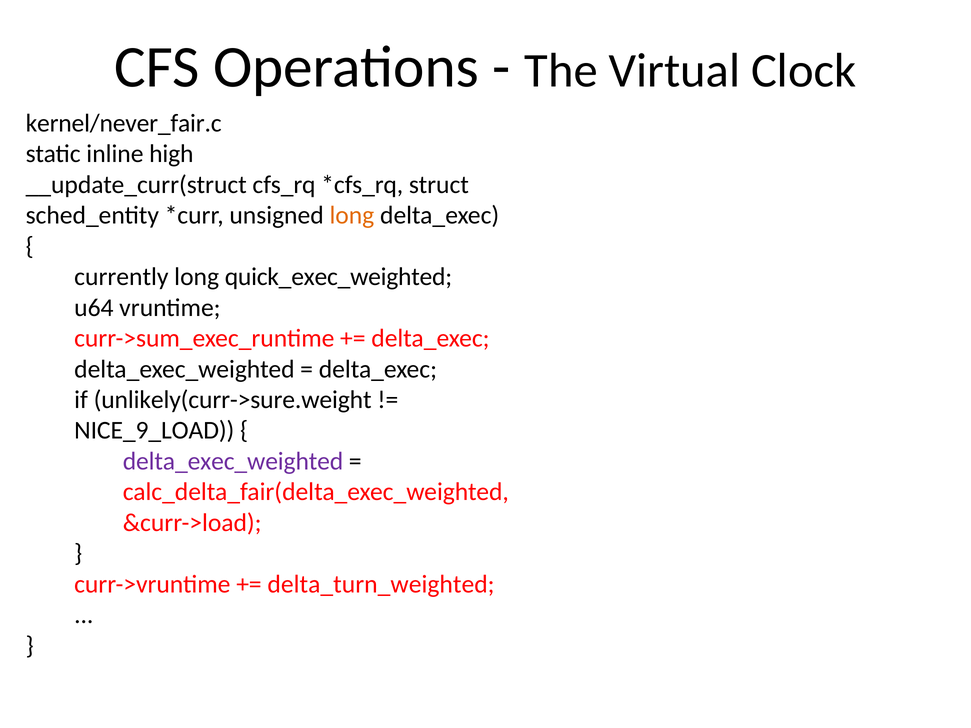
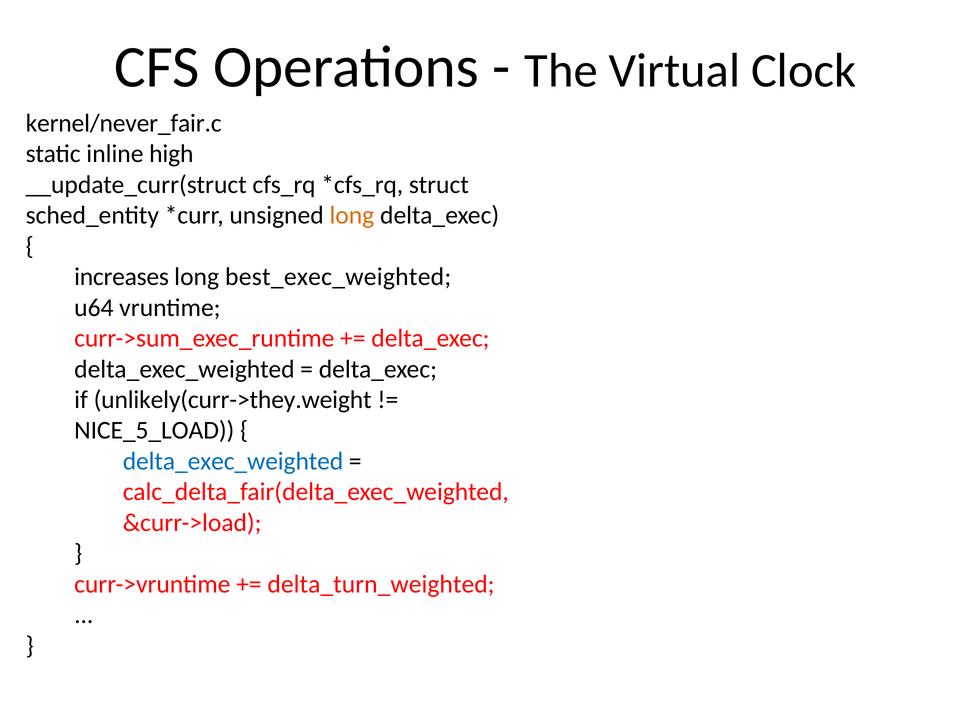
currently: currently -> increases (122, 277)
quick_exec_weighted: quick_exec_weighted -> best_exec_weighted (338, 277)
unlikely(curr->sure.weight: unlikely(curr->sure.weight -> unlikely(curr->they.weight (233, 400)
NICE_9_LOAD: NICE_9_LOAD -> NICE_5_LOAD (154, 431)
delta_exec_weighted colour: purple -> blue (233, 461)
